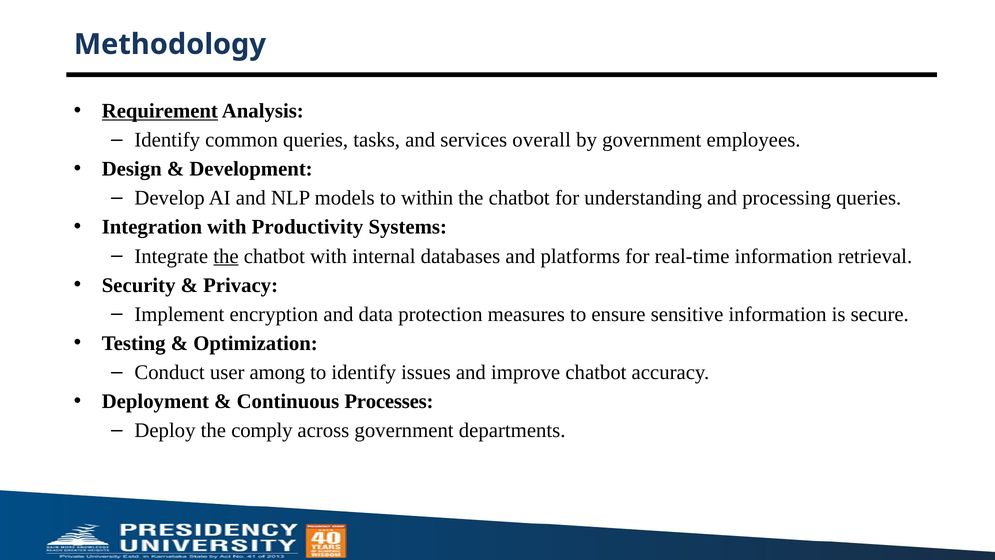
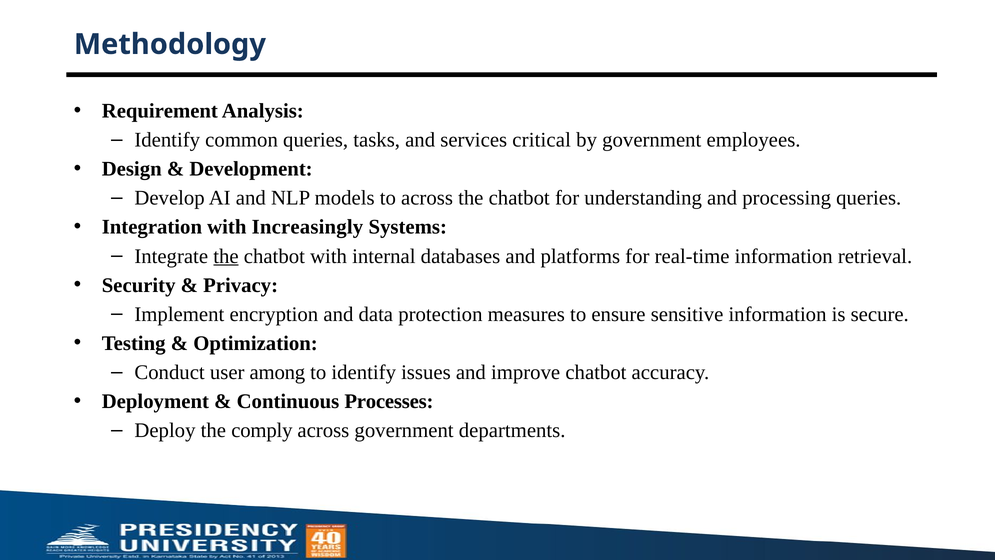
Requirement underline: present -> none (160, 111)
overall: overall -> critical (542, 140)
to within: within -> across (427, 198)
Productivity: Productivity -> Increasingly (307, 227)
